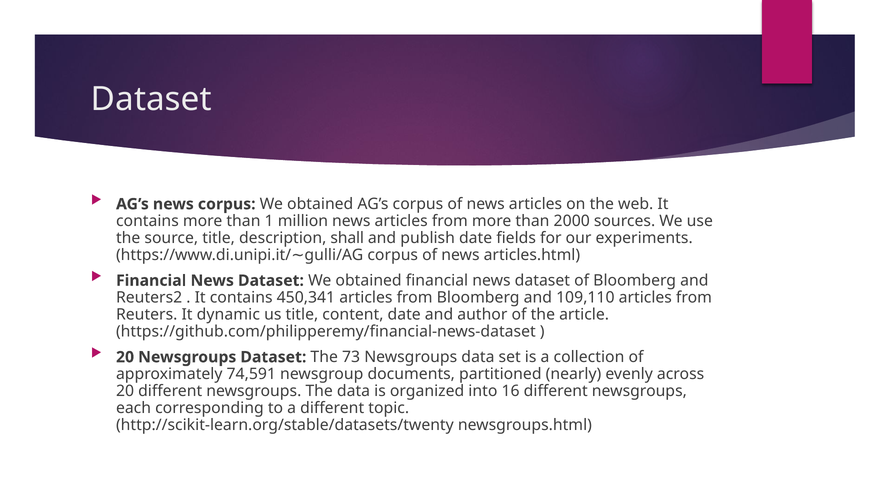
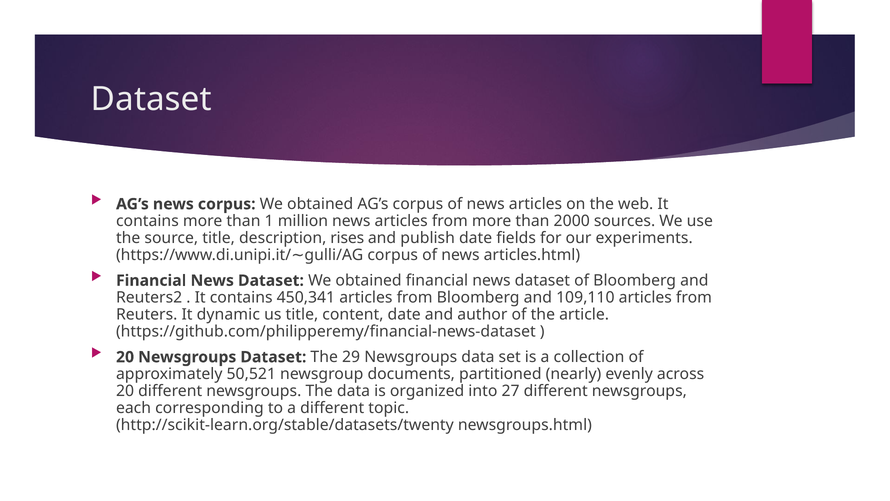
shall: shall -> rises (347, 238)
73: 73 -> 29 (351, 357)
74,591: 74,591 -> 50,521 (251, 374)
16: 16 -> 27 (511, 391)
